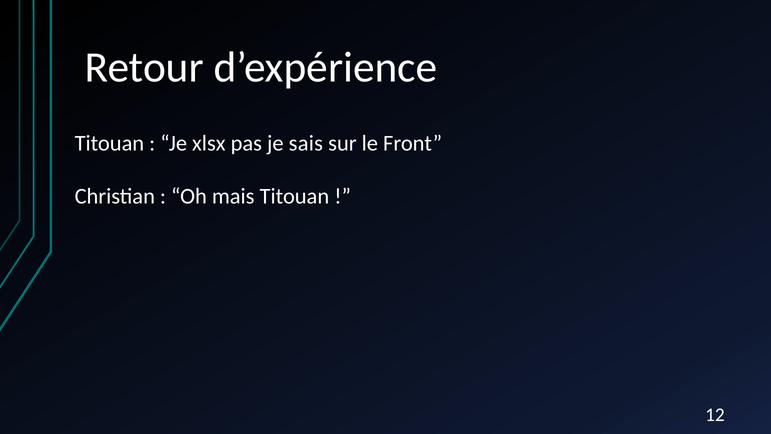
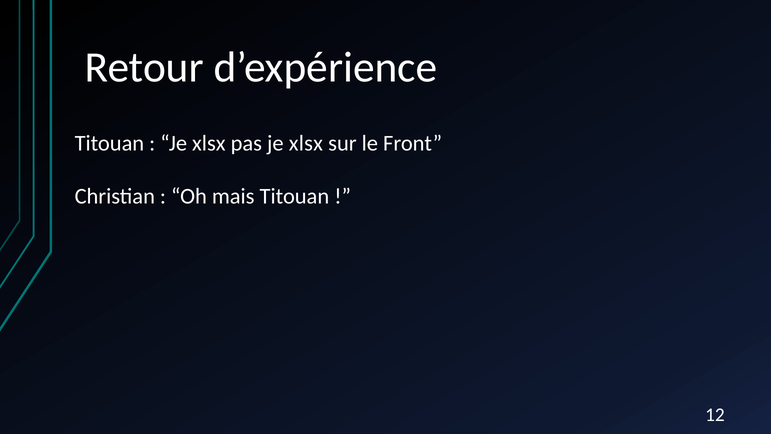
pas je sais: sais -> xlsx (306, 143)
